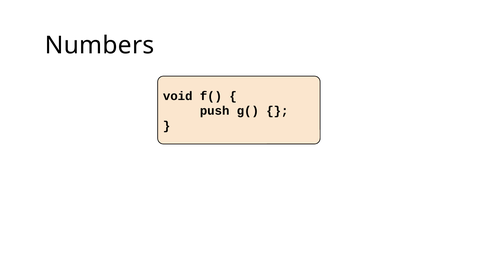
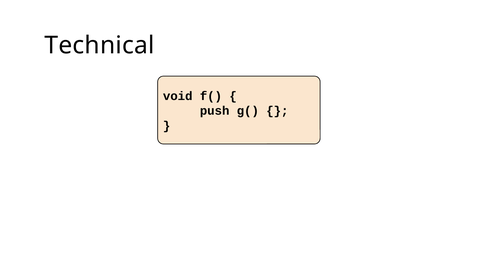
Numbers: Numbers -> Technical (100, 45)
